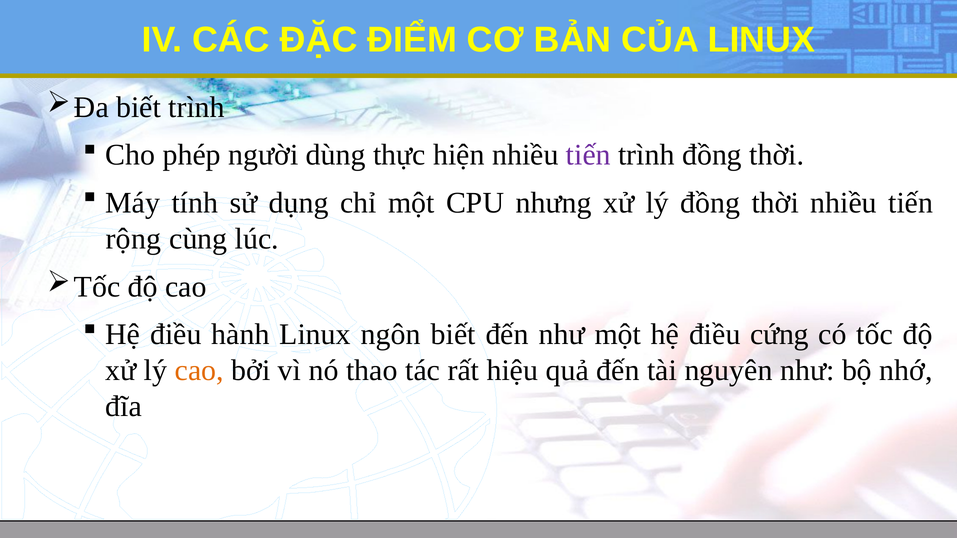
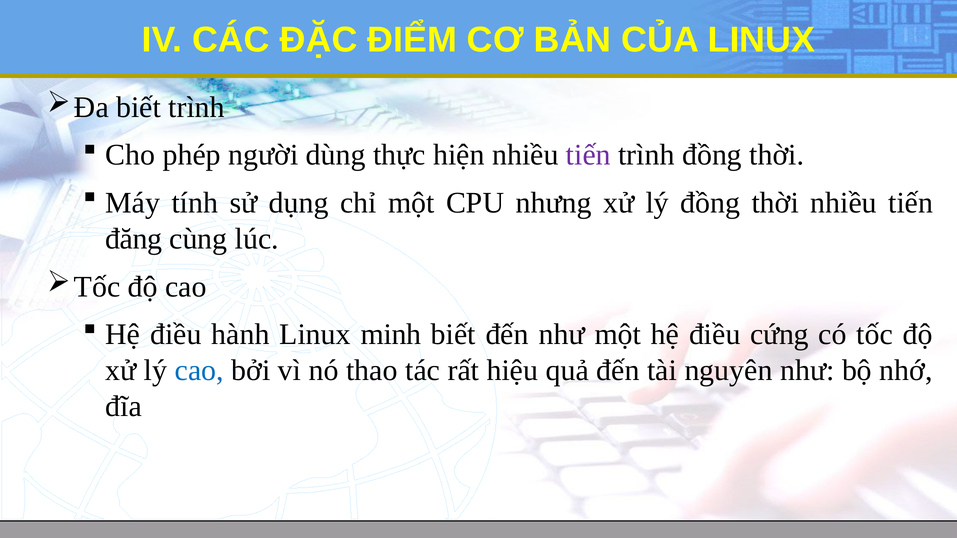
rộng: rộng -> đăng (134, 239)
ngôn: ngôn -> minh (391, 335)
cao colour: orange -> blue (199, 371)
